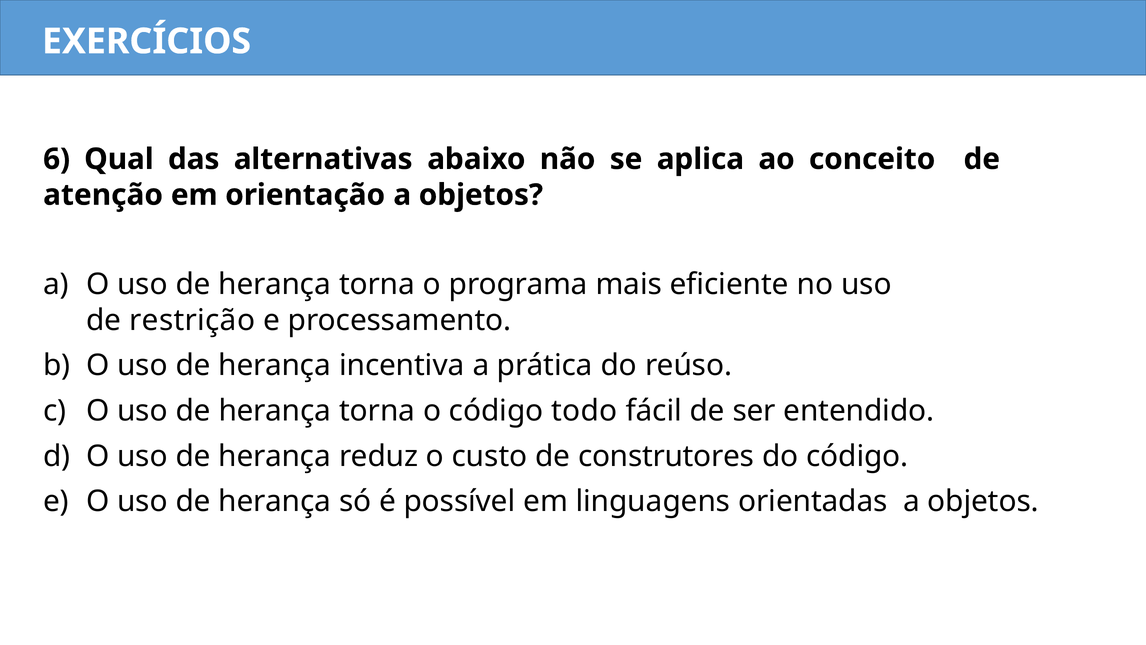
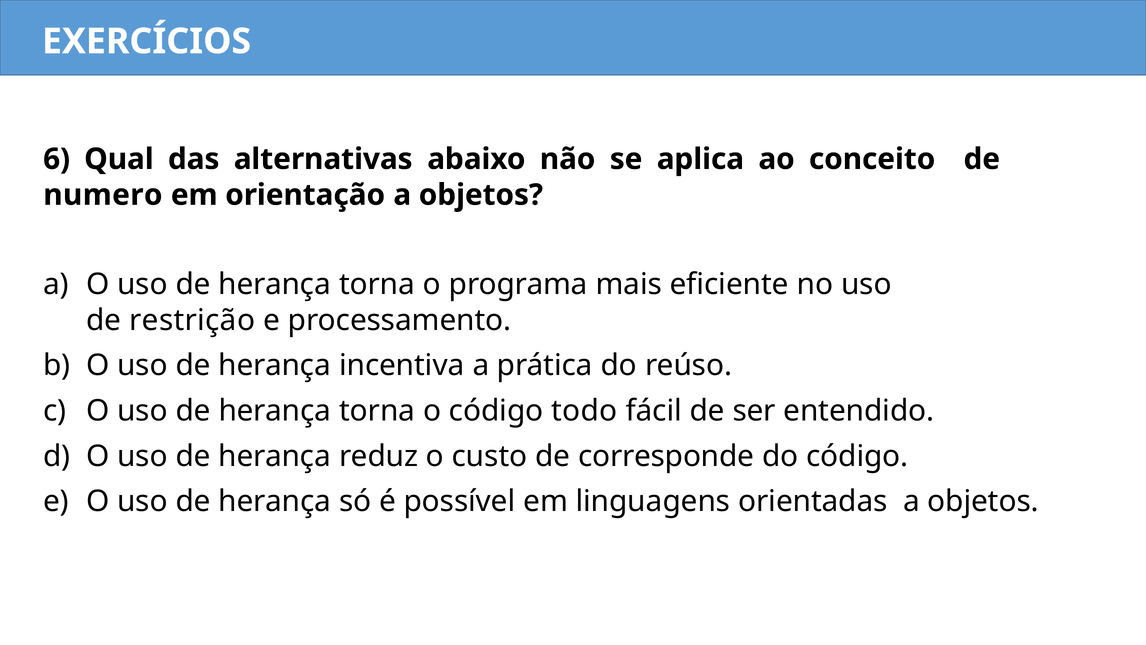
atenção: atenção -> numero (103, 195)
construtores: construtores -> corresponde (666, 456)
